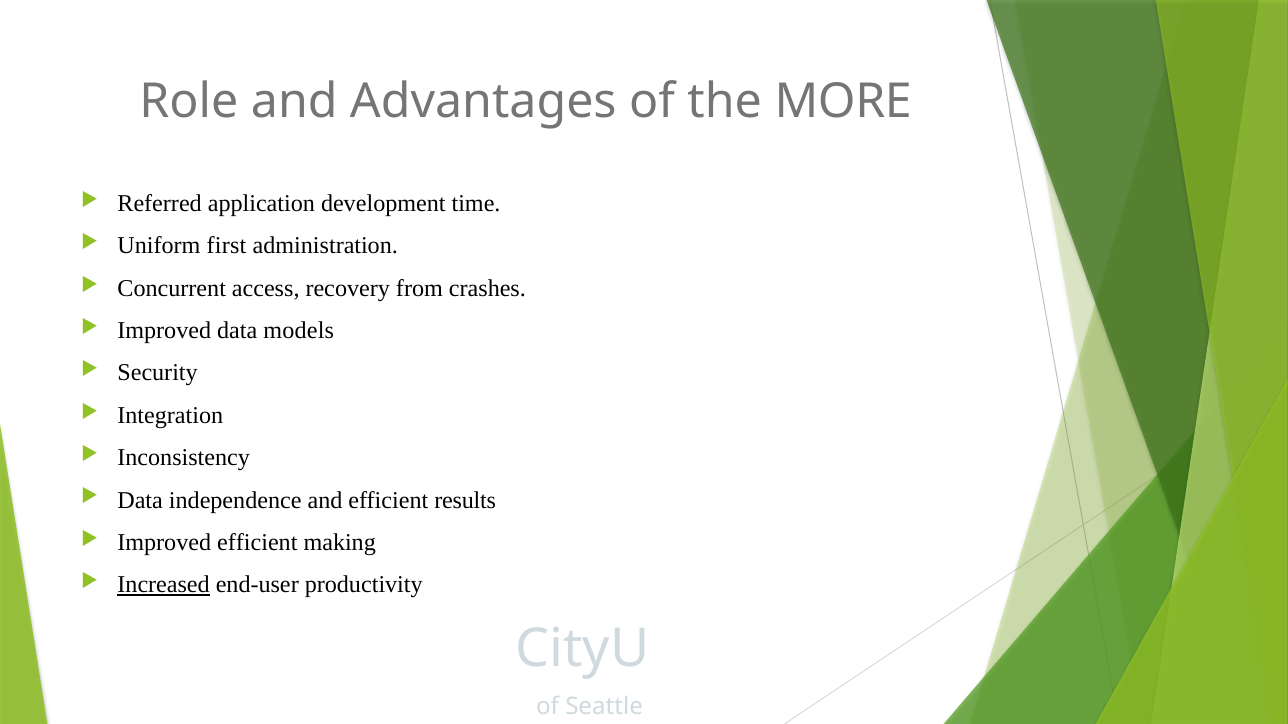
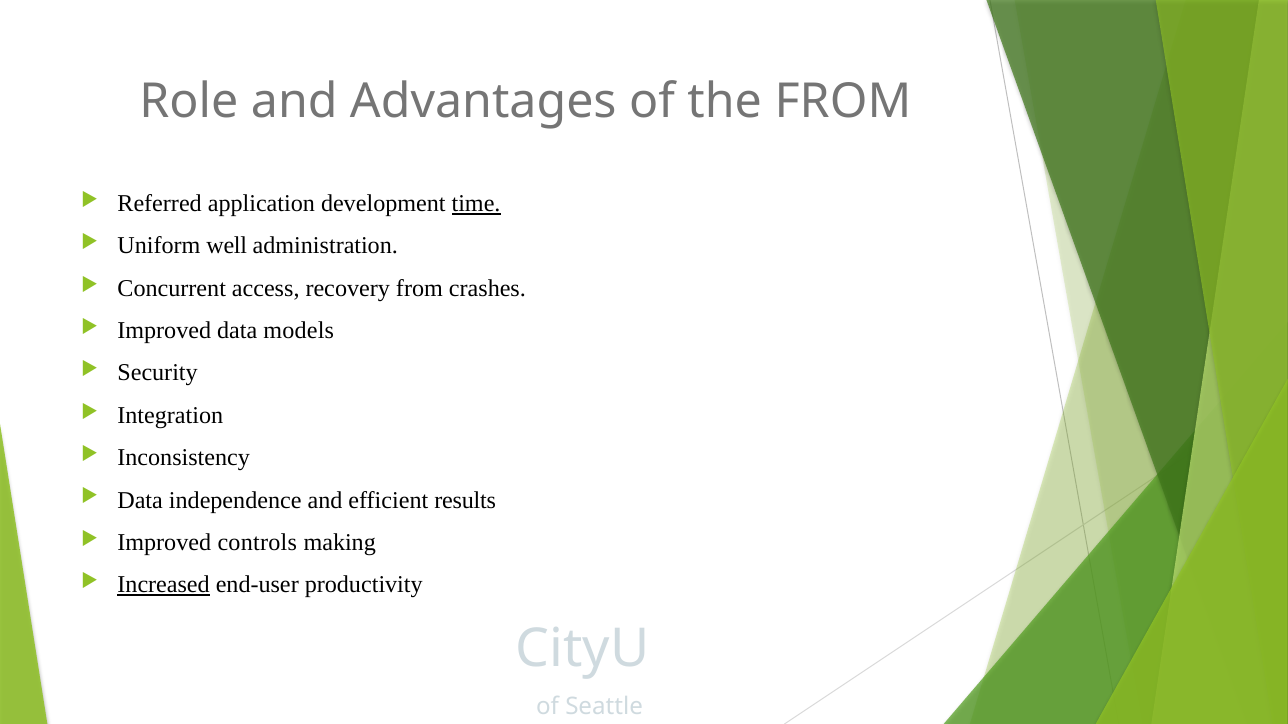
the MORE: MORE -> FROM (843, 102)
time underline: none -> present (476, 204)
first: first -> well (227, 246)
Improved efficient: efficient -> controls (257, 543)
